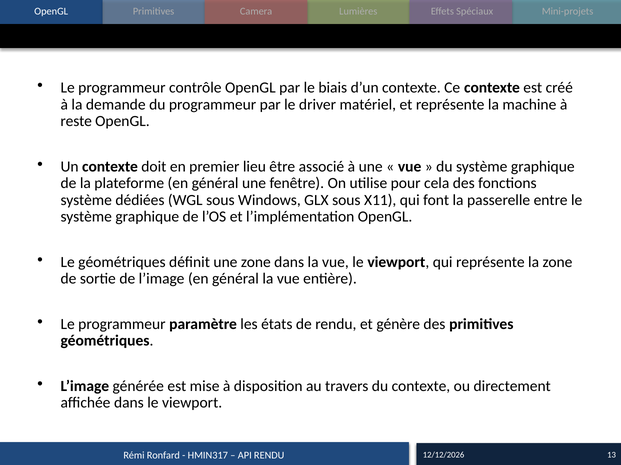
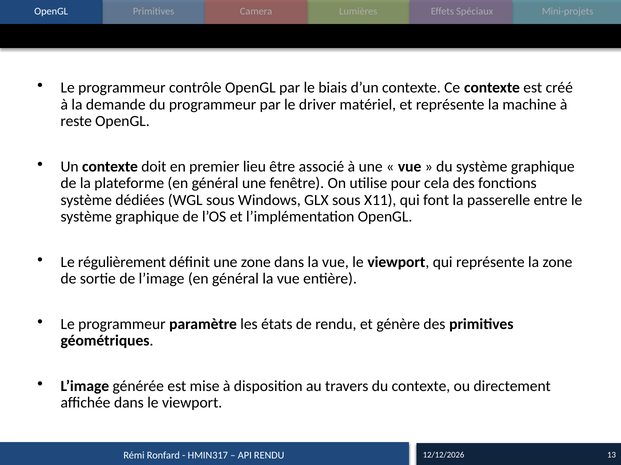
Le géométriques: géométriques -> régulièrement (122, 262)
